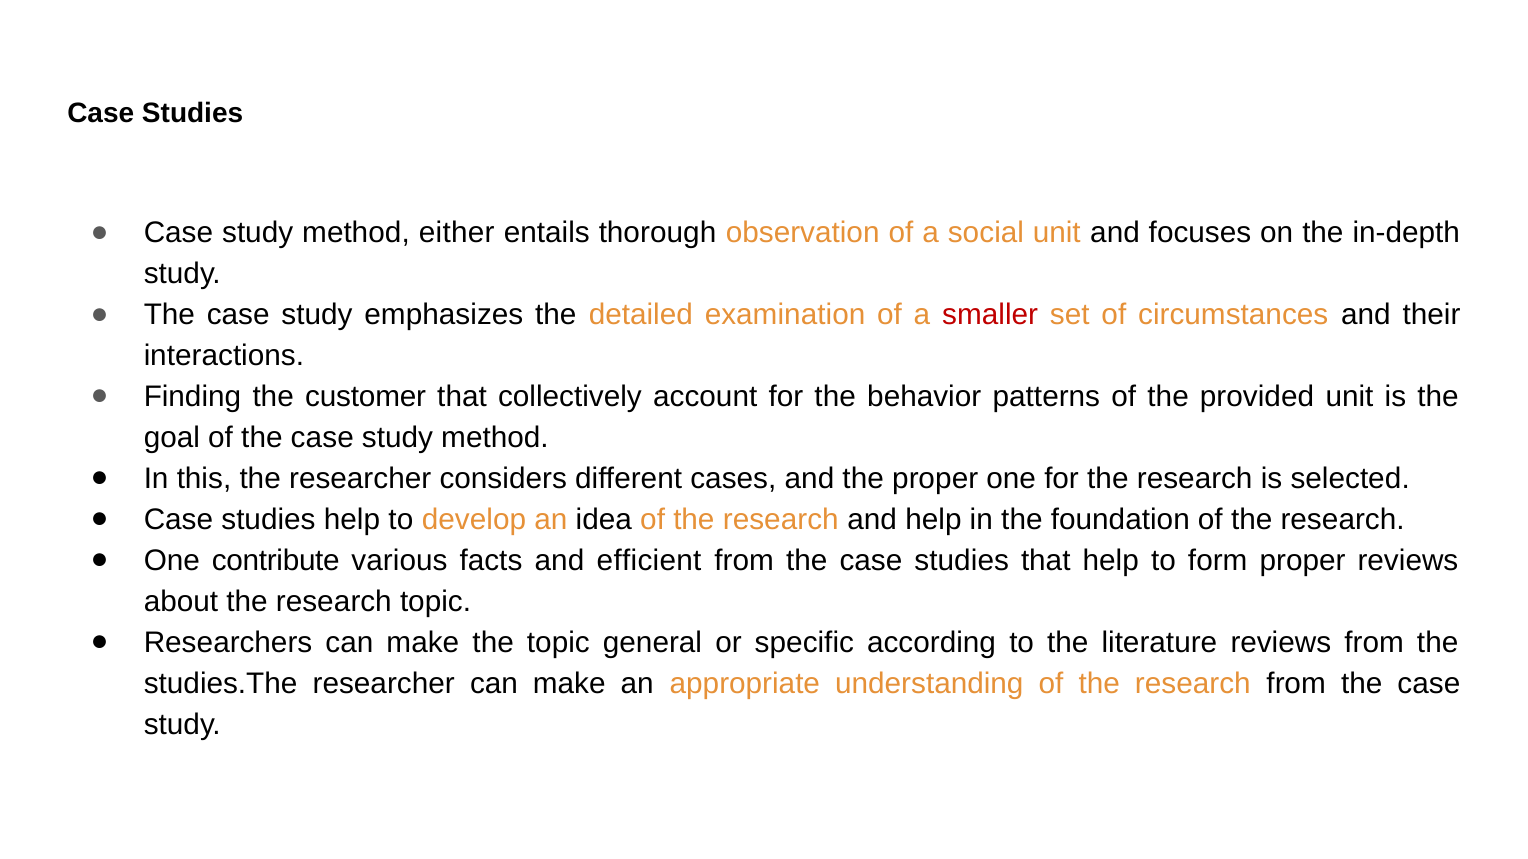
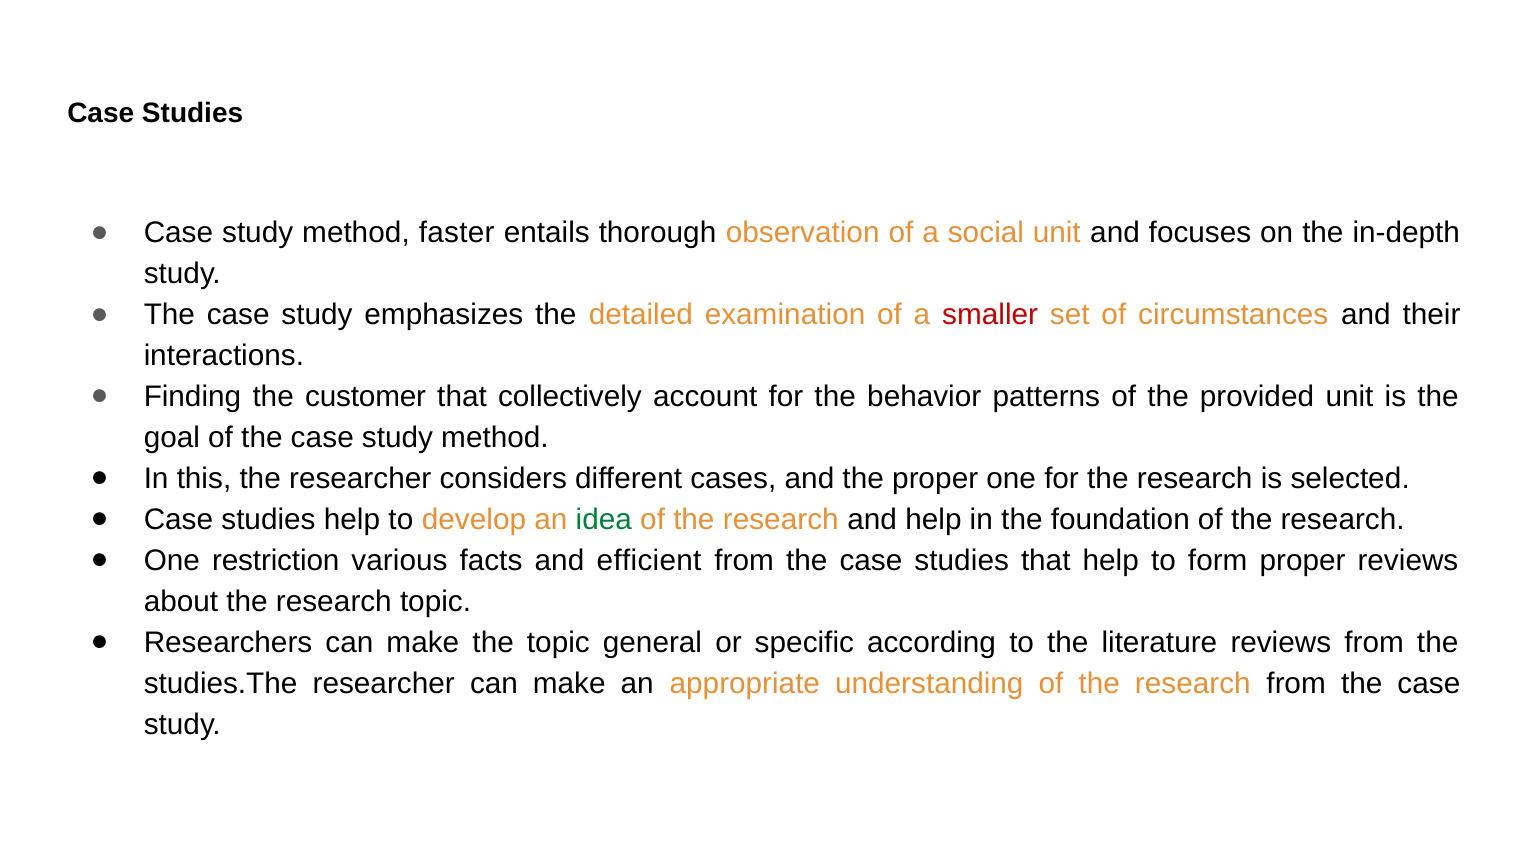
either: either -> faster (457, 233)
idea colour: black -> green (604, 520)
contribute: contribute -> restriction (276, 561)
